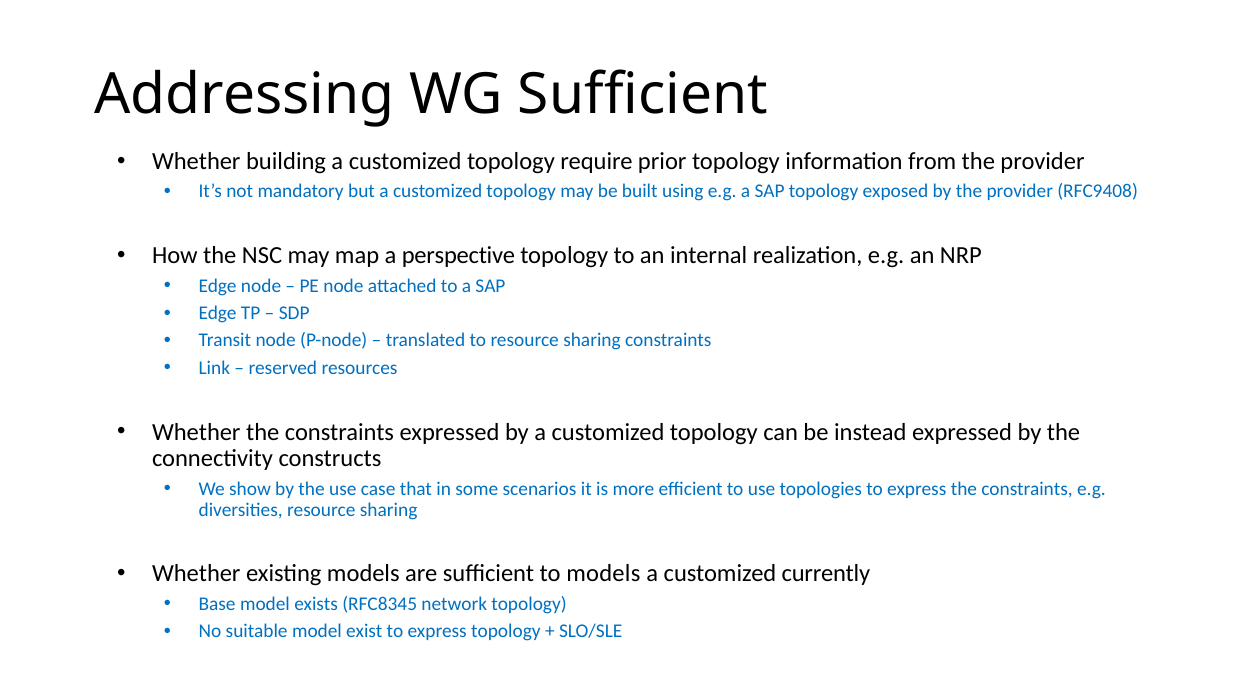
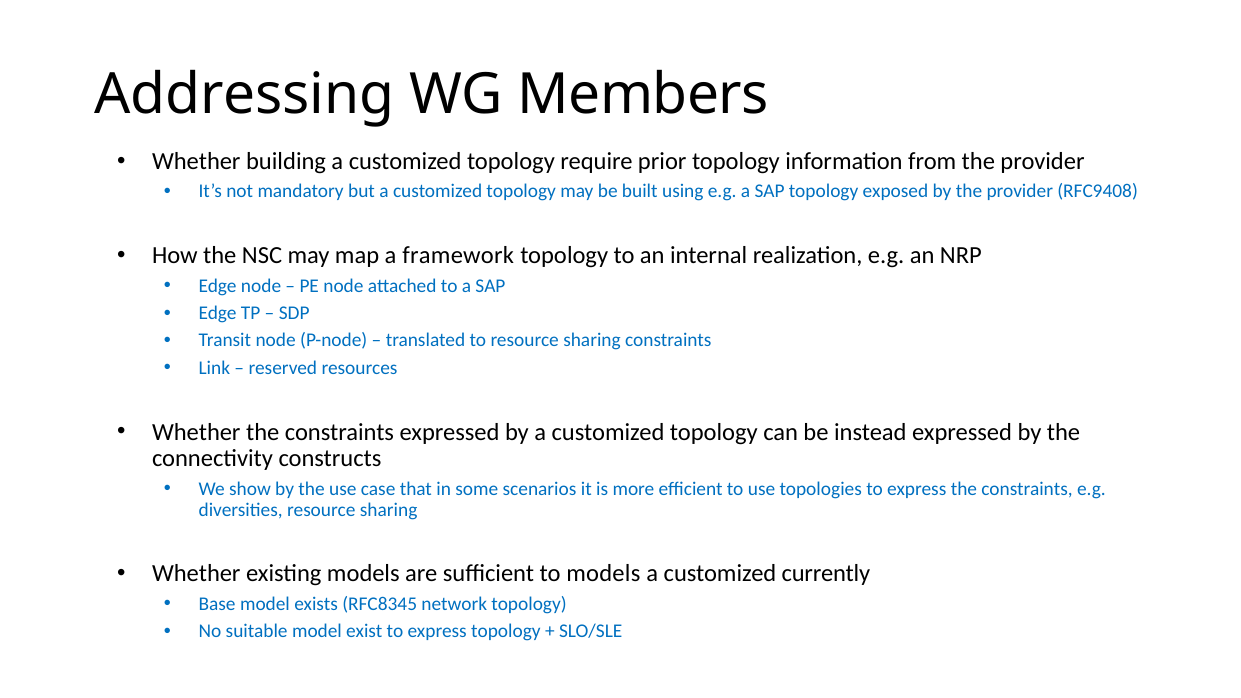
WG Sufficient: Sufficient -> Members (643, 95)
perspective: perspective -> framework (458, 256)
